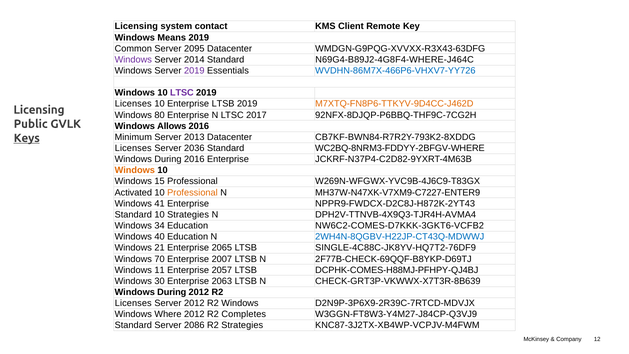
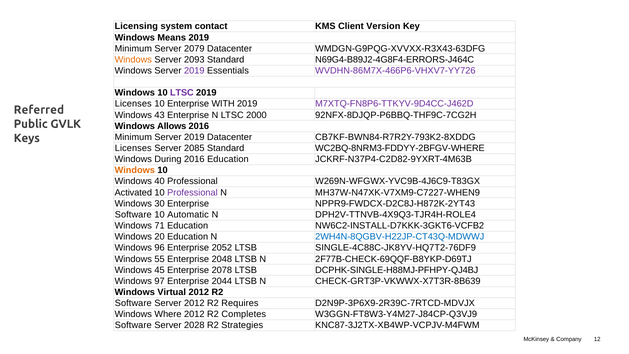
Remote: Remote -> Version (383, 26)
Common: Common -> Minimum (133, 49)
2095: 2095 -> 2079 (194, 49)
Windows colour: purple -> orange (133, 60)
2014: 2014 -> 2093 (194, 60)
N69G4-B89J2-4G8F4-WHERE-J464C: N69G4-B89J2-4G8F4-WHERE-J464C -> N69G4-B89J2-4G8F4-ERRORS-J464C (395, 60)
WVDHN-86M7X-466P6-VHXV7-YY726 colour: blue -> purple (395, 71)
Enterprise LTSB: LTSB -> WITH (223, 104)
M7XTQ-FN8P6-TTKYV-9D4CC-J462D colour: orange -> purple (394, 104)
Licensing: Licensing -> Referred (39, 110)
80: 80 -> 43 (160, 115)
2017: 2017 -> 2000 (256, 115)
Keys underline: present -> none (27, 138)
2013: 2013 -> 2019 (194, 137)
2036: 2036 -> 2085 (194, 148)
2016 Enterprise: Enterprise -> Education (228, 159)
15: 15 -> 40 (160, 181)
Professional colour: orange -> purple (192, 192)
MH37W-N47XK-V7XM9-C7227-ENTER9: MH37W-N47XK-V7XM9-C7227-ENTER9 -> MH37W-N47XK-V7XM9-C7227-WHEN9 (398, 192)
41: 41 -> 30 (160, 204)
Standard: Standard -> Software (133, 215)
10 Strategies: Strategies -> Automatic (188, 215)
DPH2V-TTNVB-4X9Q3-TJR4H-AVMA4: DPH2V-TTNVB-4X9Q3-TJR4H-AVMA4 -> DPH2V-TTNVB-4X9Q3-TJR4H-ROLE4 (396, 215)
34: 34 -> 71 (160, 226)
NW6C2-COMES-D7KKK-3GKT6-VCFB2: NW6C2-COMES-D7KKK-3GKT6-VCFB2 -> NW6C2-INSTALL-D7KKK-3GKT6-VCFB2 (400, 226)
40: 40 -> 20 (160, 237)
21: 21 -> 96 (160, 248)
2065: 2065 -> 2052 (222, 248)
70: 70 -> 55 (160, 259)
2007: 2007 -> 2048 (222, 259)
11: 11 -> 45 (160, 270)
2057: 2057 -> 2078 (222, 270)
DCPHK-COMES-H88MJ-PFHPY-QJ4BJ: DCPHK-COMES-H88MJ-PFHPY-QJ4BJ -> DCPHK-SINGLE-H88MJ-PFHPY-QJ4BJ (397, 270)
30: 30 -> 97 (160, 281)
2063: 2063 -> 2044 (222, 281)
During: During -> Virtual (172, 292)
Licenses: Licenses -> Software (133, 303)
R2 Windows: Windows -> Requires (240, 303)
Standard: Standard -> Software (133, 325)
2086: 2086 -> 2028 (194, 325)
